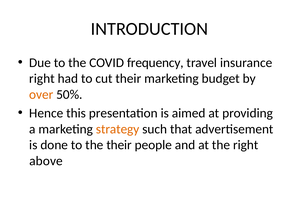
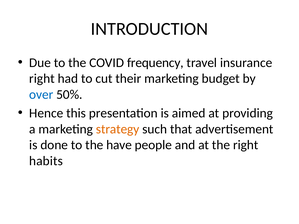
over colour: orange -> blue (41, 95)
the their: their -> have (119, 145)
above: above -> habits (46, 161)
